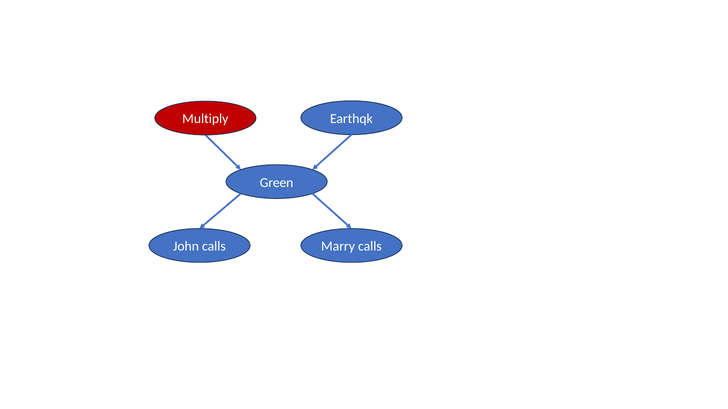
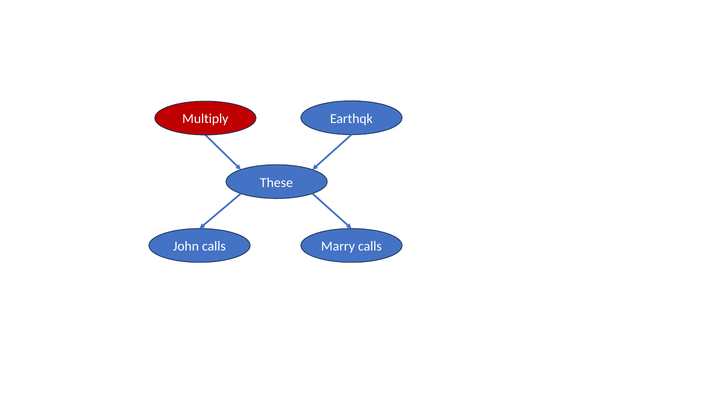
Green: Green -> These (276, 183)
